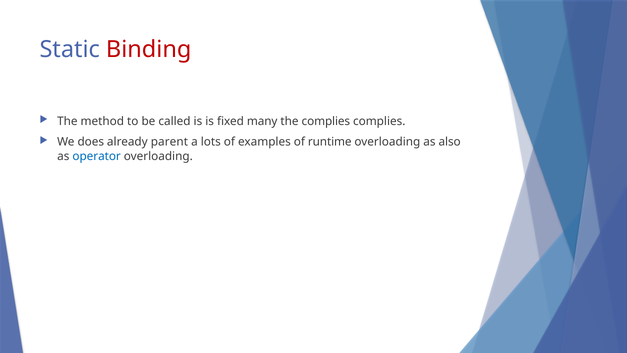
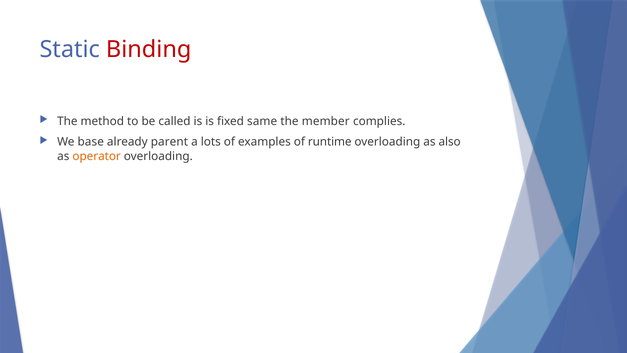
many: many -> same (262, 121)
the complies: complies -> member (326, 121)
does: does -> base (91, 142)
operator colour: blue -> orange (97, 156)
